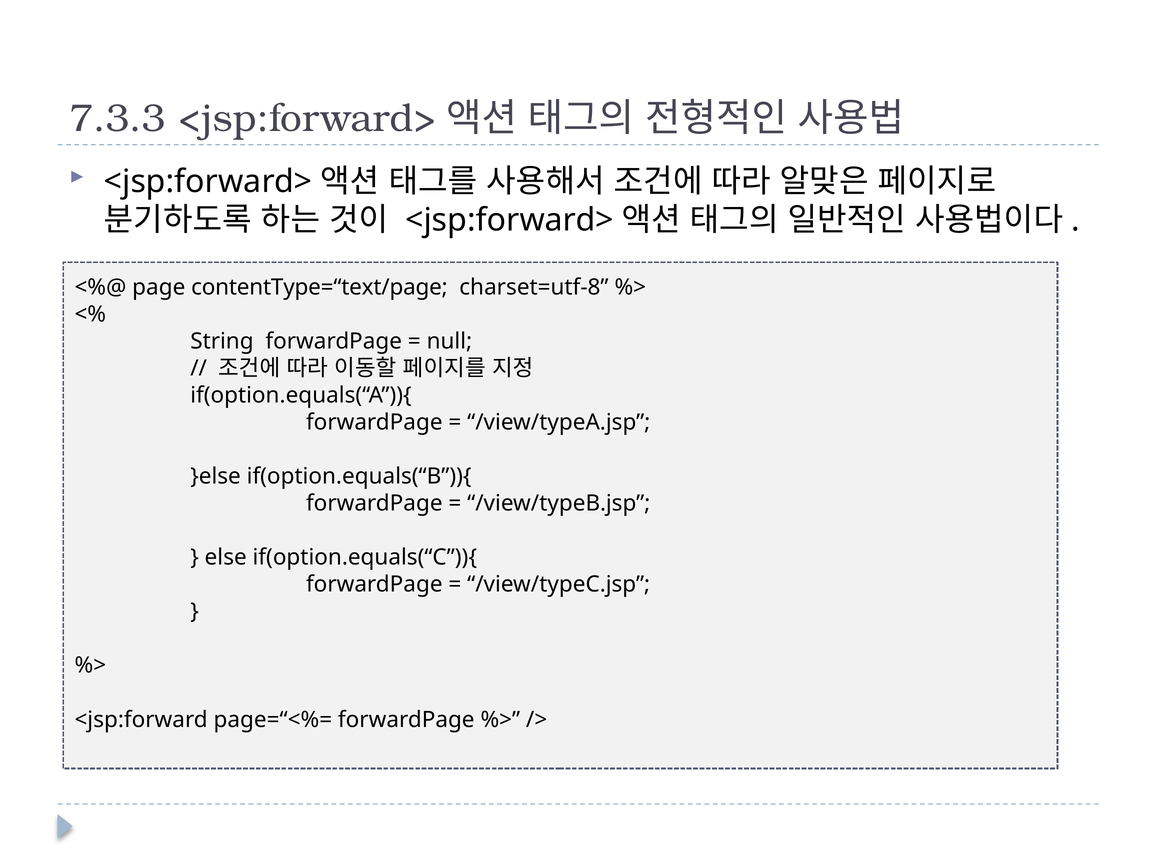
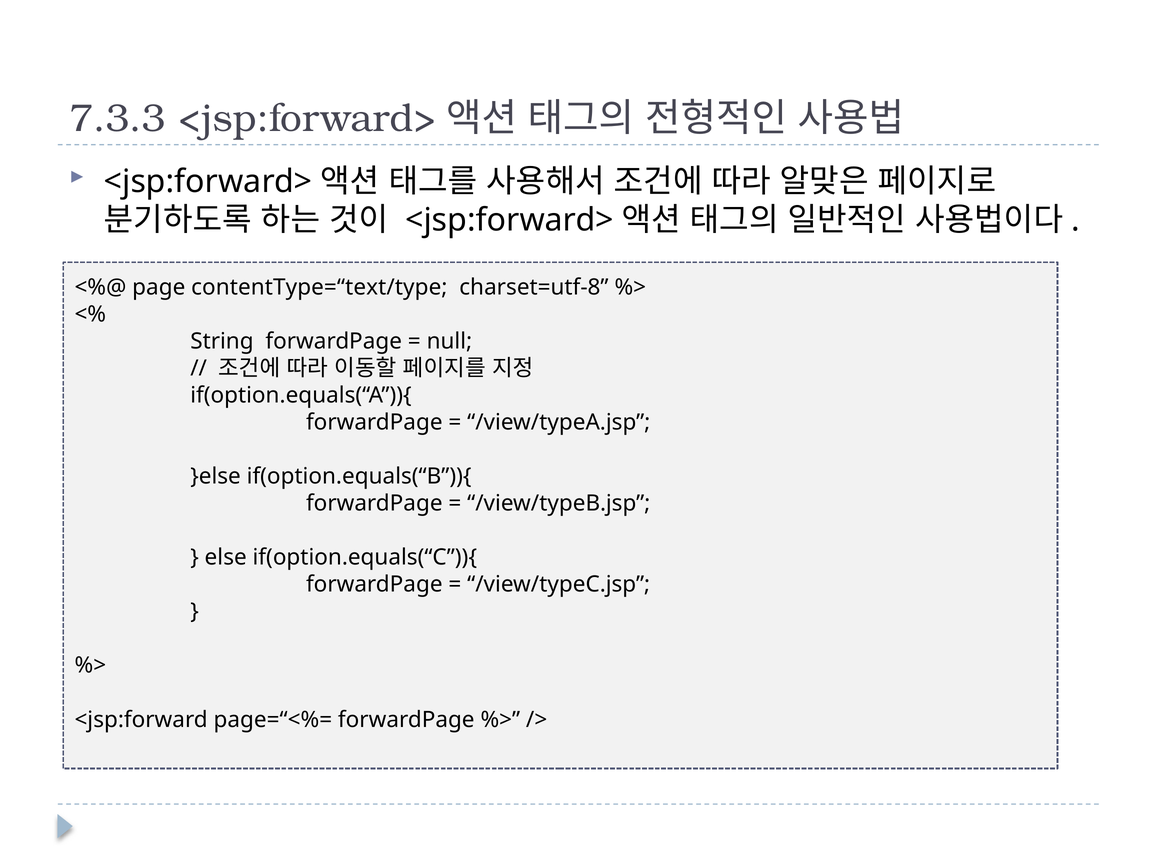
contentType=“text/page: contentType=“text/page -> contentType=“text/type (319, 287)
